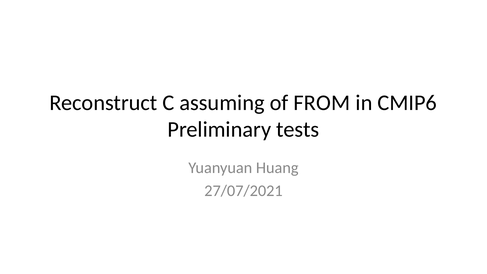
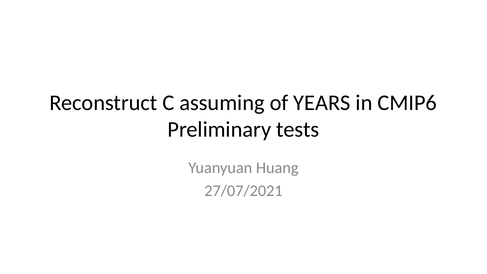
FROM: FROM -> YEARS (322, 103)
